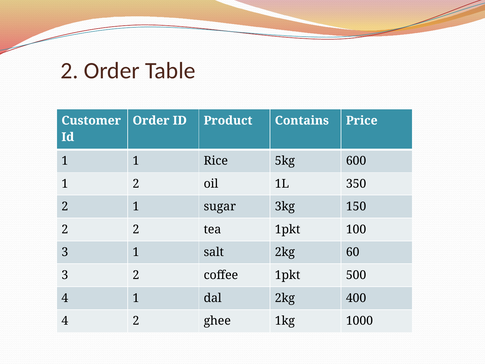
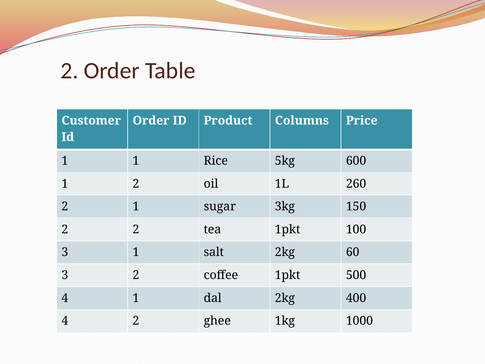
Contains: Contains -> Columns (302, 120)
350: 350 -> 260 (356, 184)
